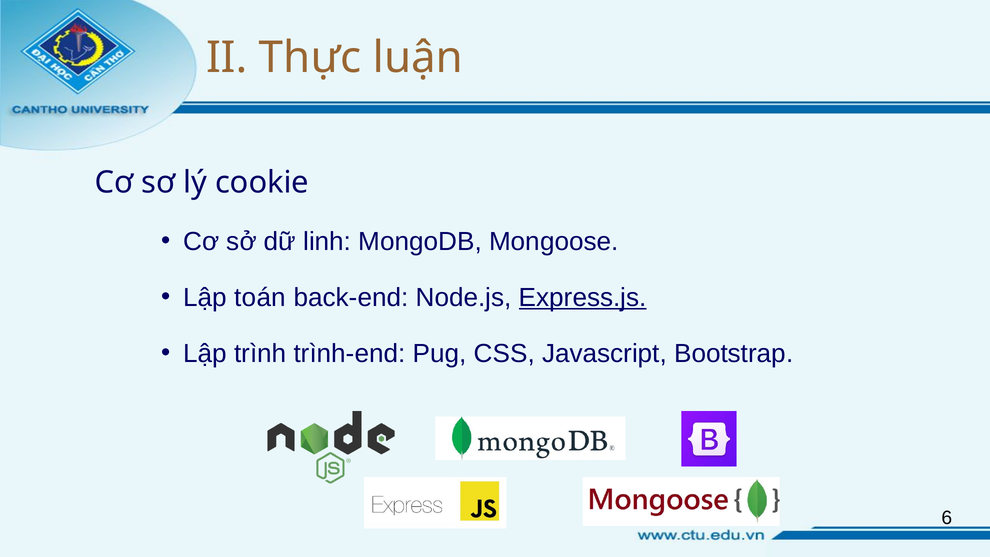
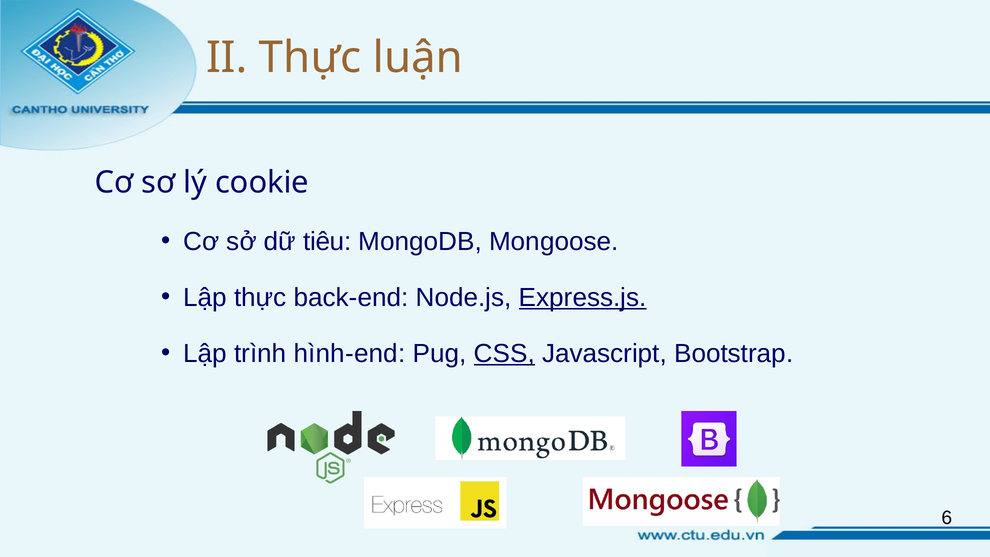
linh: linh -> tiêu (327, 242)
Lập toán: toán -> thực (260, 298)
trình-end: trình-end -> hình-end (350, 353)
CSS underline: none -> present (504, 353)
